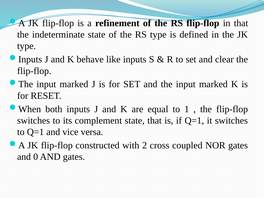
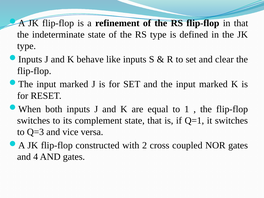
to Q=1: Q=1 -> Q=3 (35, 132)
0: 0 -> 4 (36, 157)
